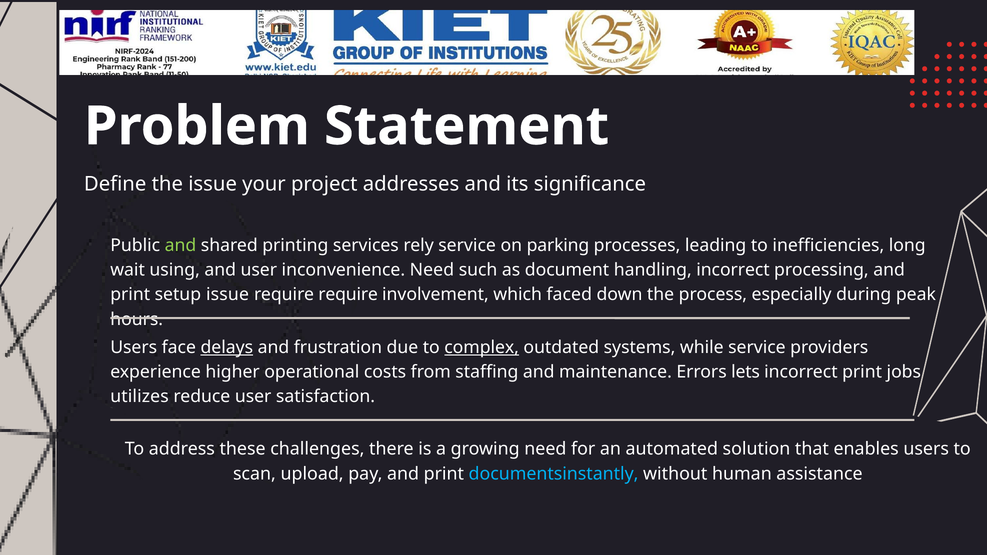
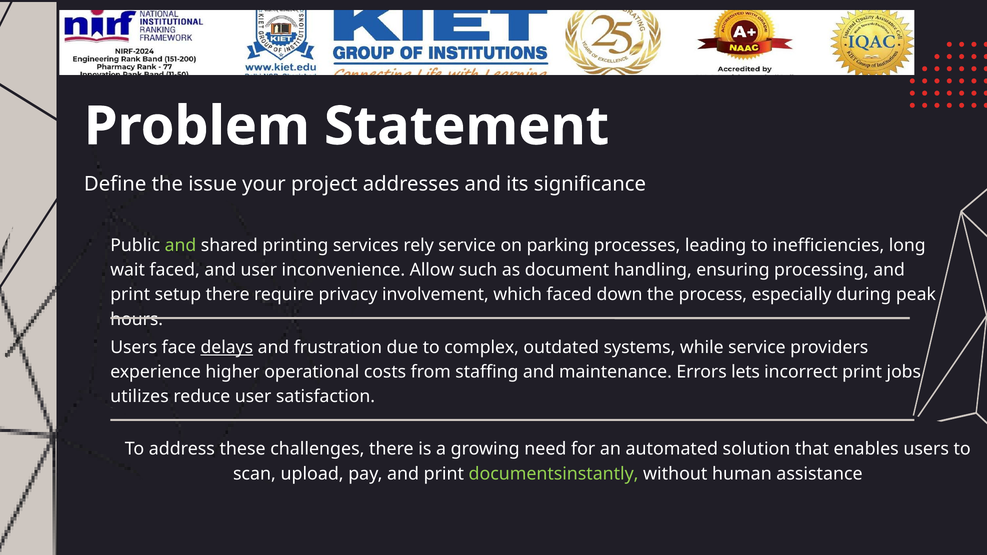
wait using: using -> faced (175, 270)
inconvenience Need: Need -> Allow (432, 270)
handling incorrect: incorrect -> ensuring (733, 270)
setup issue: issue -> there (228, 295)
require require: require -> privacy (348, 295)
complex underline: present -> none (482, 347)
documentsinstantly colour: light blue -> light green (554, 474)
